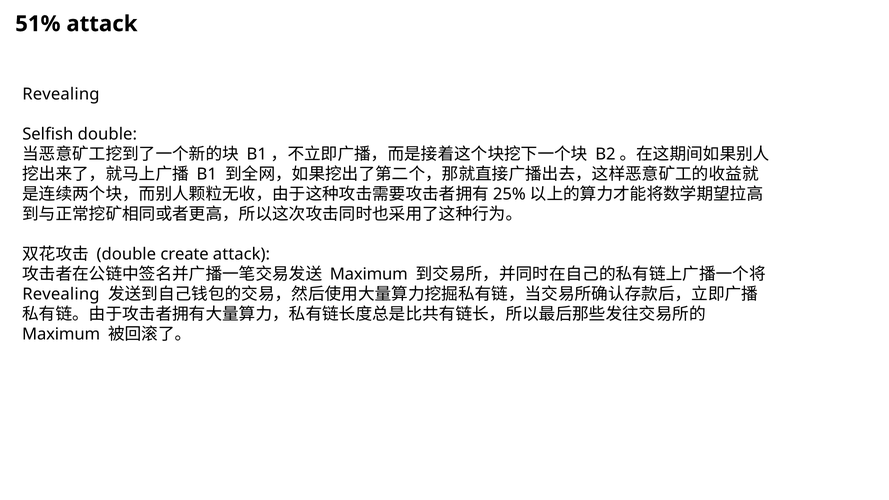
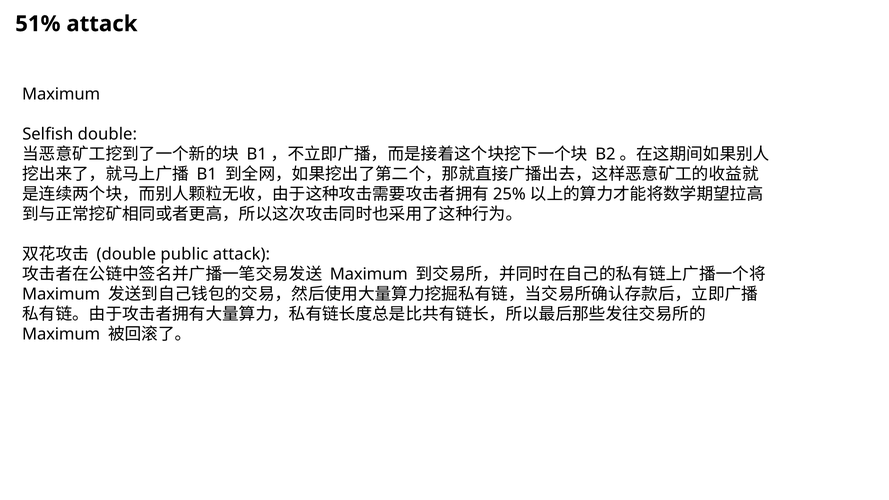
Revealing: Revealing -> Maximum (61, 94)
create: create -> public (184, 254)
Revealing: Revealing -> Maximum (61, 294)
